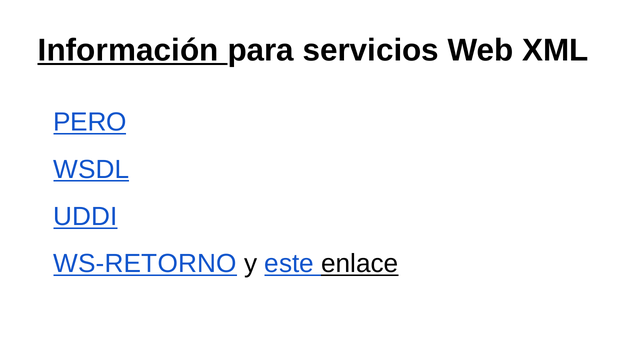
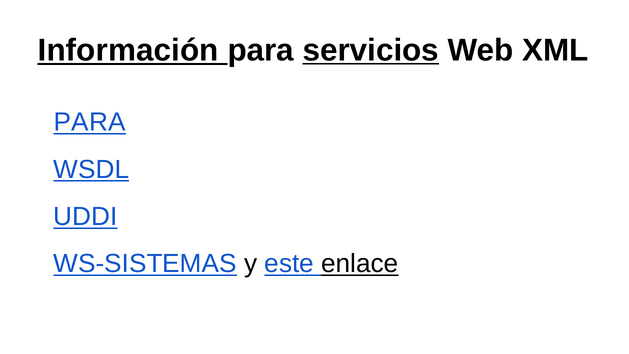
servicios underline: none -> present (371, 50)
PERO: PERO -> PARA (90, 122)
WS-RETORNO: WS-RETORNO -> WS-SISTEMAS (145, 264)
